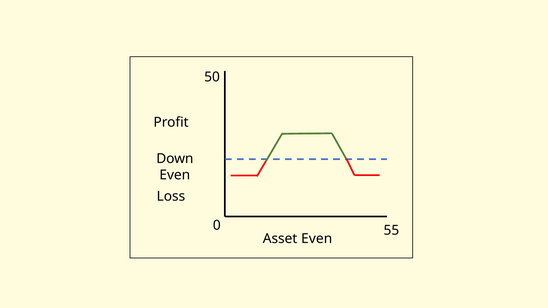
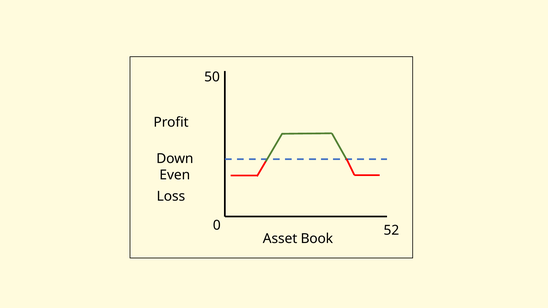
55: 55 -> 52 (391, 230)
Asset Even: Even -> Book (317, 239)
